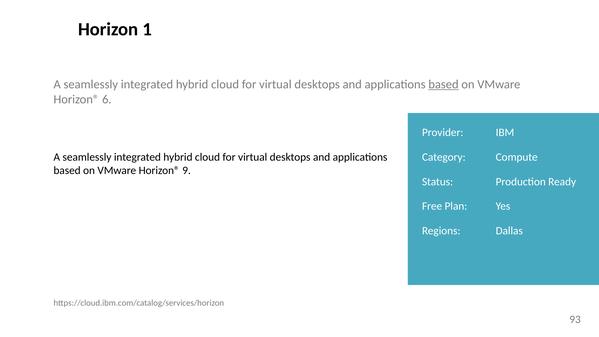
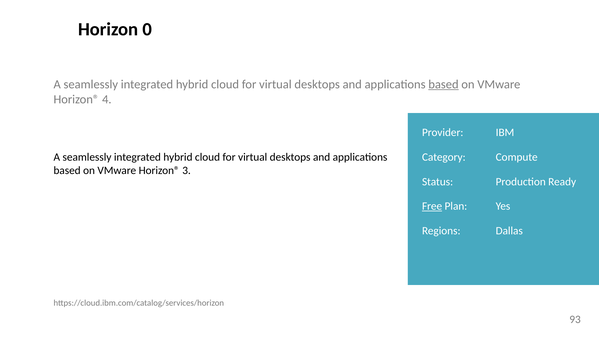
1: 1 -> 0 (147, 29)
6: 6 -> 4 (107, 99)
9: 9 -> 3 (187, 171)
Free underline: none -> present (432, 206)
